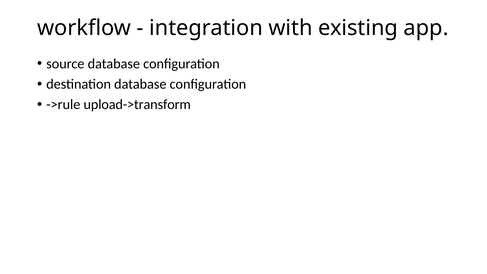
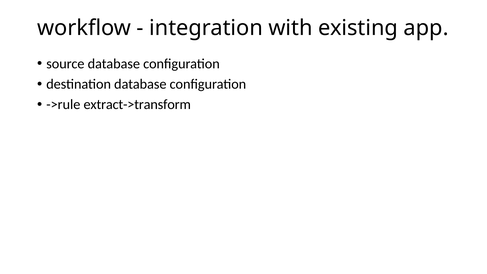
upload->transform: upload->transform -> extract->transform (137, 105)
